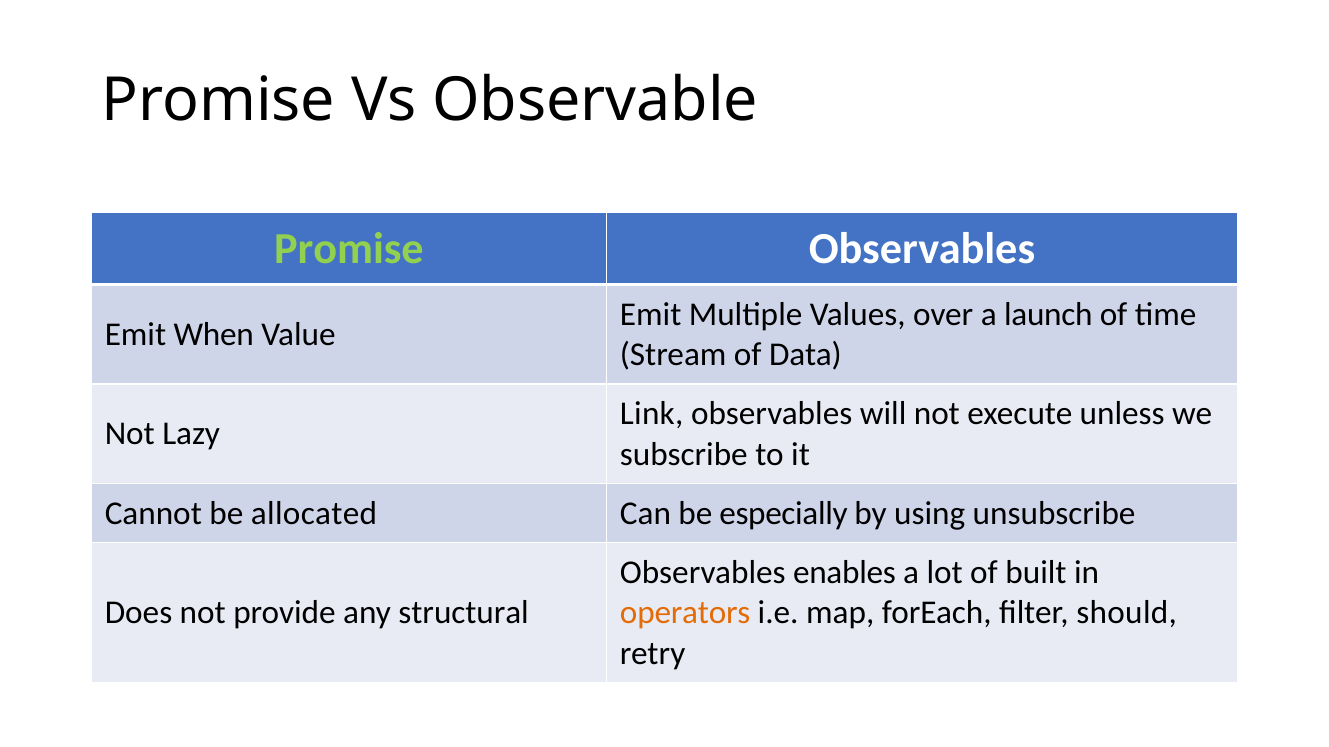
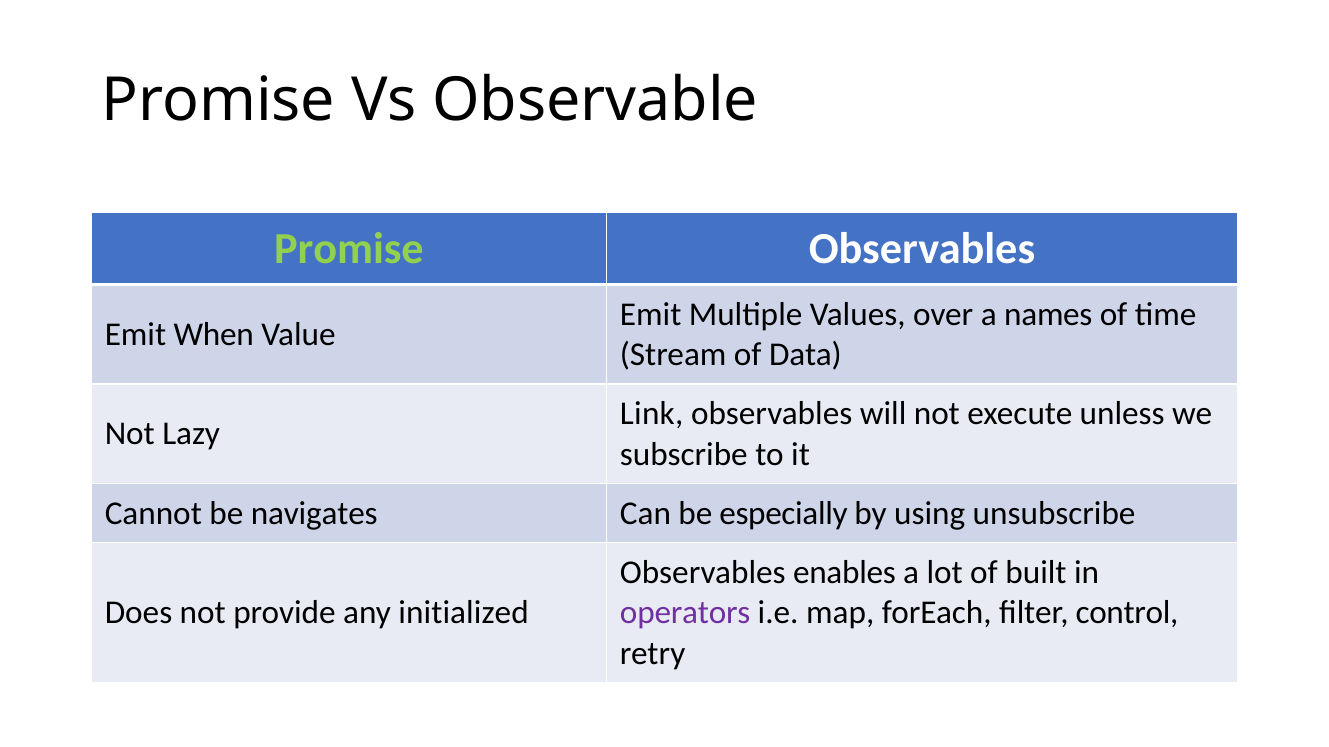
launch: launch -> names (1048, 315)
allocated: allocated -> navigates (314, 514)
structural: structural -> initialized (464, 613)
operators colour: orange -> purple (685, 613)
should: should -> control (1127, 613)
